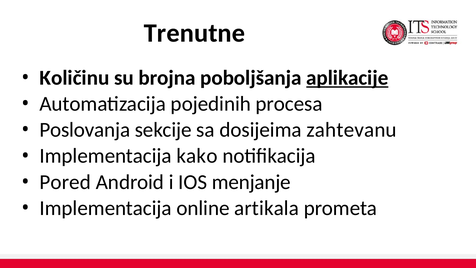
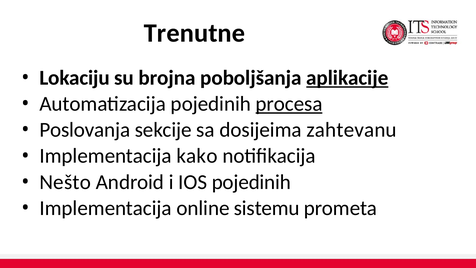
Količinu: Količinu -> Lokaciju (75, 78)
procesa underline: none -> present (289, 104)
Pored: Pored -> Nešto (65, 182)
IOS menjanje: menjanje -> pojedinih (251, 182)
artikala: artikala -> sistemu (267, 208)
